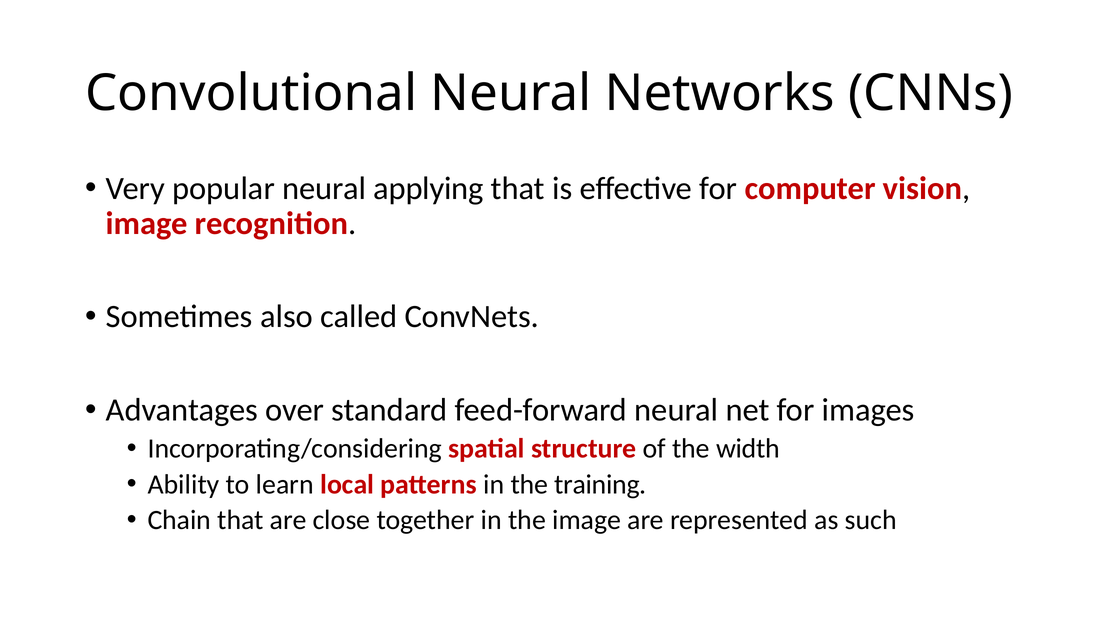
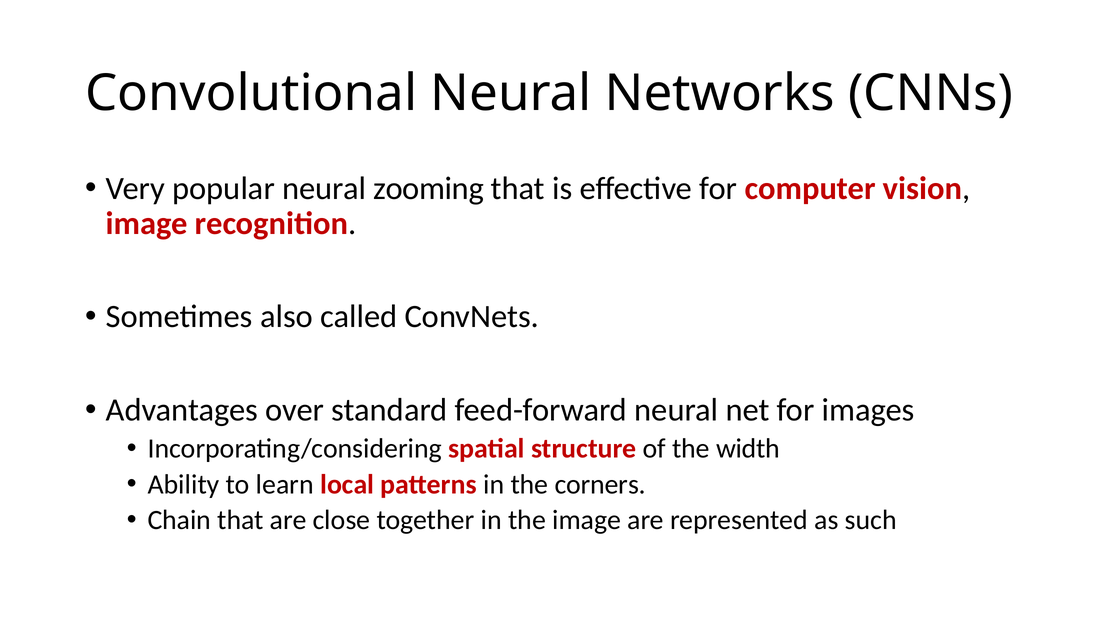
applying: applying -> zooming (429, 188)
training: training -> corners (600, 485)
